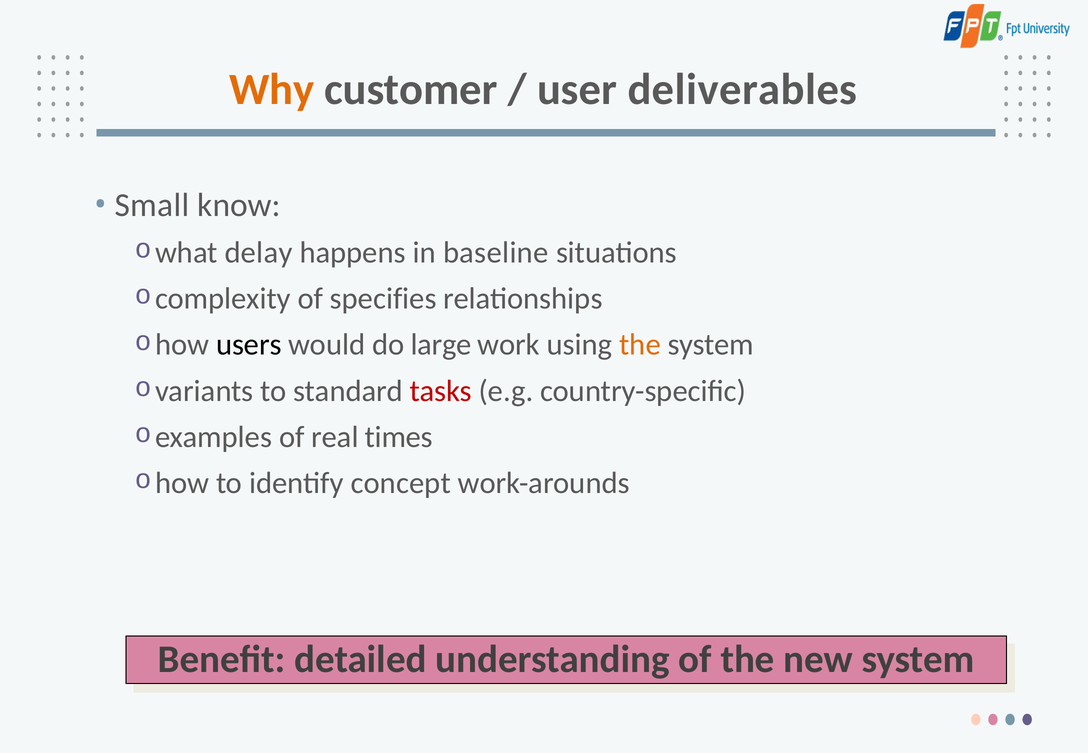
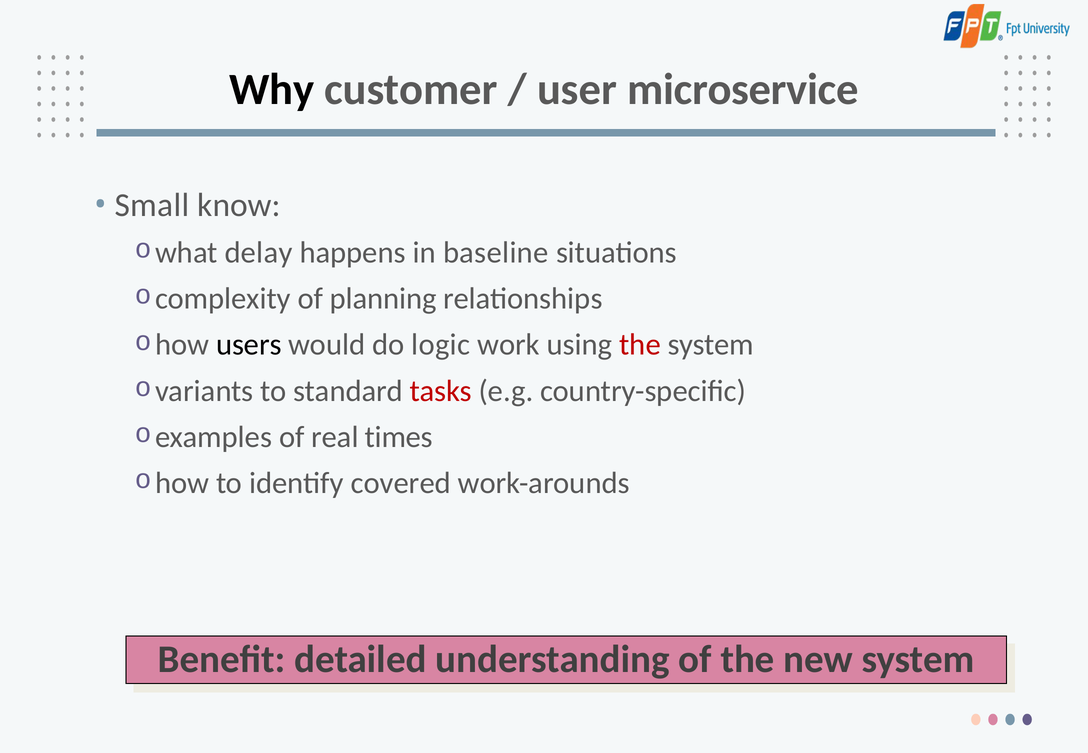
Why colour: orange -> black (272, 89)
deliverables: deliverables -> microservice (743, 89)
specifies: specifies -> planning (383, 299)
large: large -> logic (441, 345)
the colour: orange -> red (640, 345)
concept: concept -> covered (401, 483)
